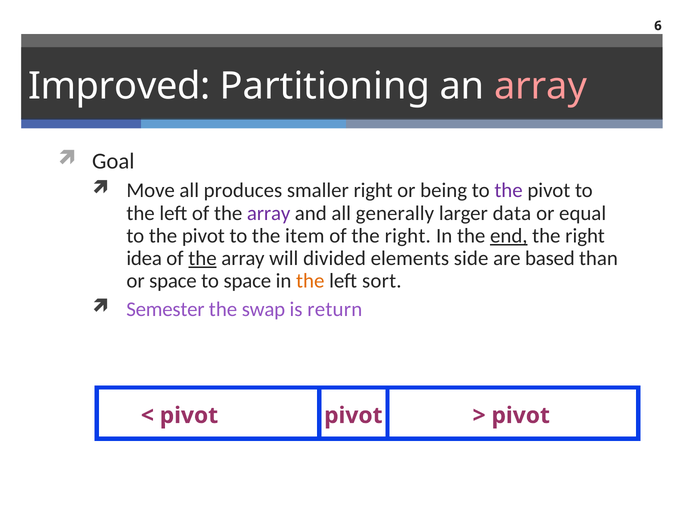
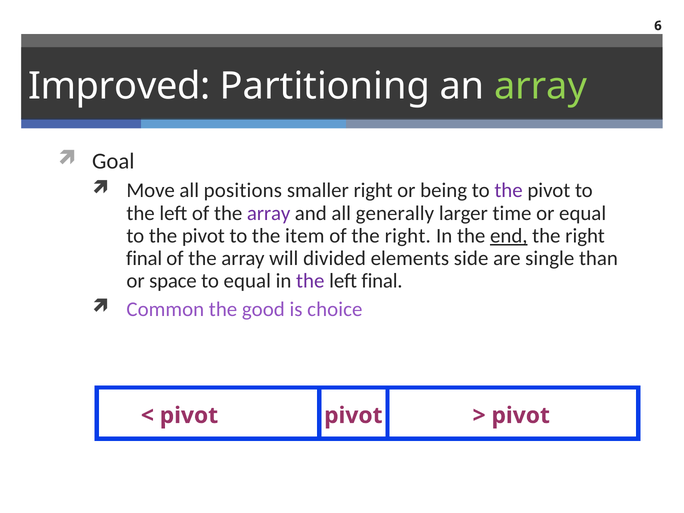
array colour: pink -> light green (541, 86)
produces: produces -> positions (243, 191)
data: data -> time (512, 213)
idea: idea -> final (144, 258)
the underline: present -> none (202, 258)
based: based -> single (550, 258)
to space: space -> equal (247, 281)
the colour: orange -> purple (310, 281)
left sort: sort -> final (382, 281)
Semester: Semester -> Common (165, 309)
swap: swap -> good (263, 309)
return: return -> choice (335, 309)
